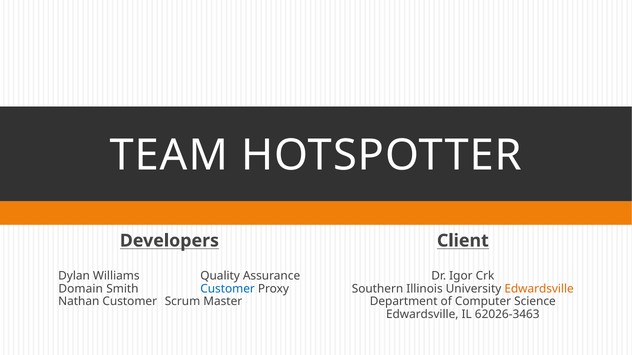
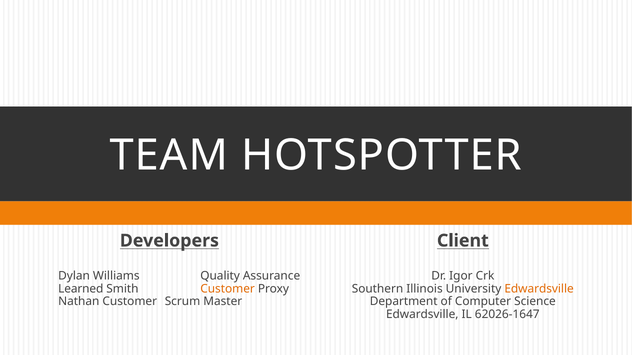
Domain: Domain -> Learned (81, 289)
Customer colour: blue -> orange (228, 289)
62026-3463: 62026-3463 -> 62026-1647 (507, 315)
